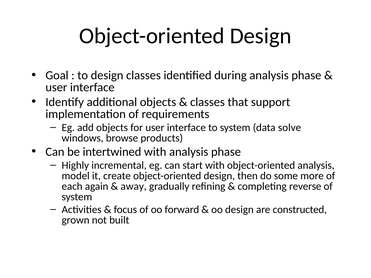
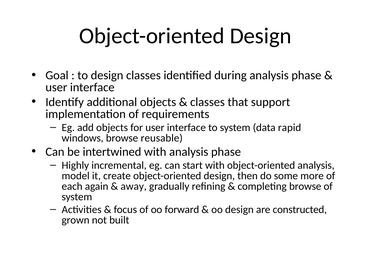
solve: solve -> rapid (290, 128)
products: products -> reusable (162, 138)
completing reverse: reverse -> browse (305, 187)
